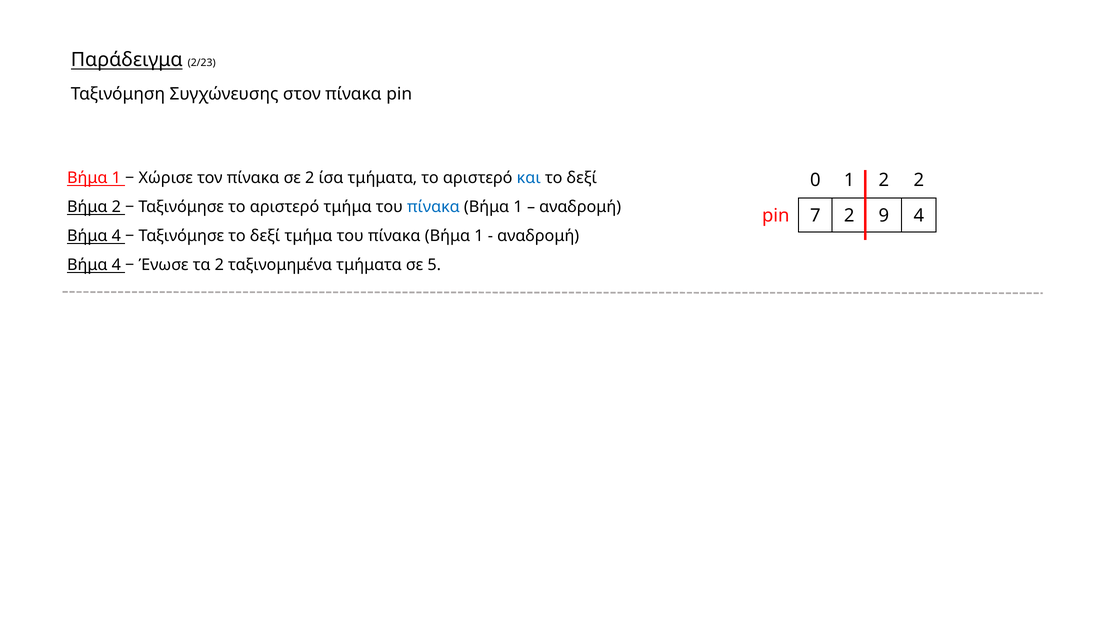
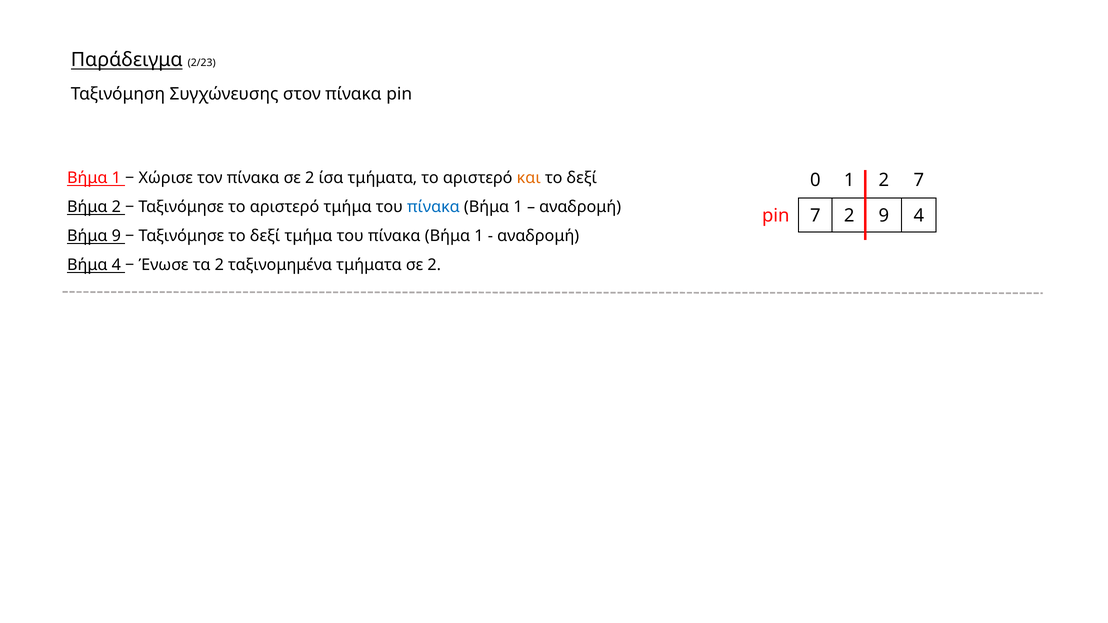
και colour: blue -> orange (529, 178)
2 2: 2 -> 7 (919, 180)
4: 4 -> 9 (116, 236)
τμήματα σε 5: 5 -> 2 (434, 265)
